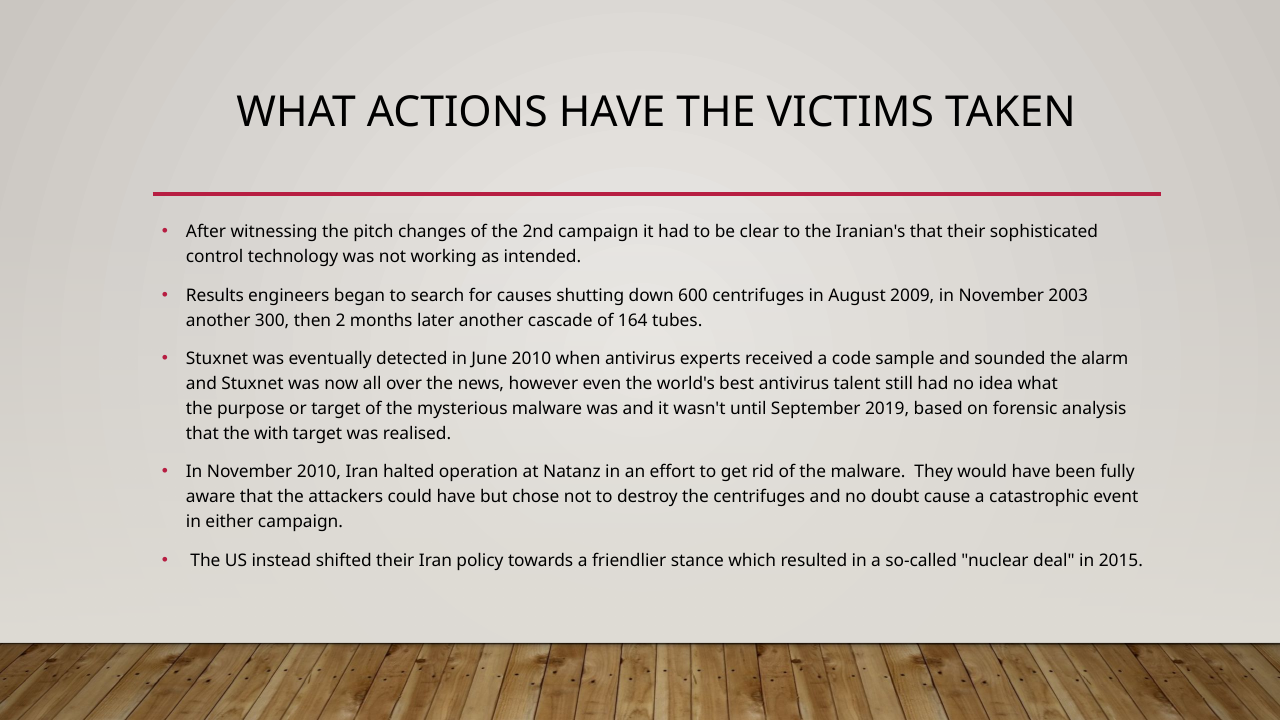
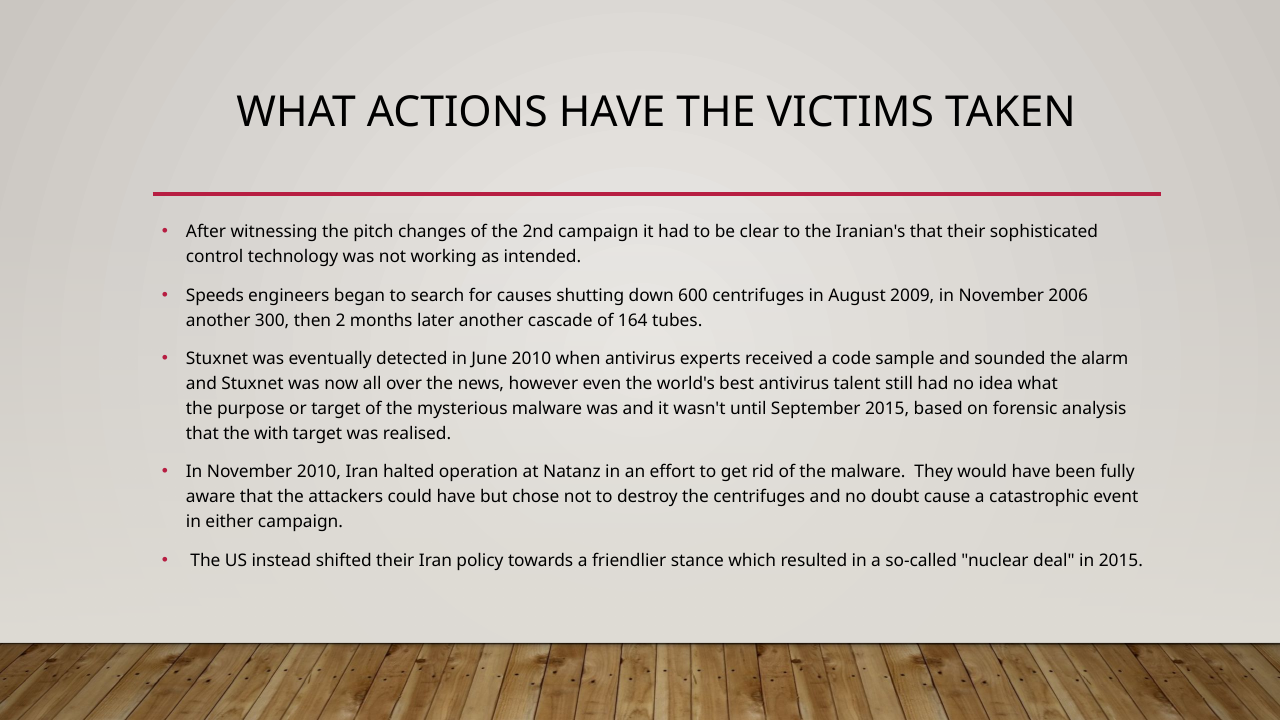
Results: Results -> Speeds (215, 296)
2003: 2003 -> 2006 (1068, 296)
September 2019: 2019 -> 2015 (887, 409)
